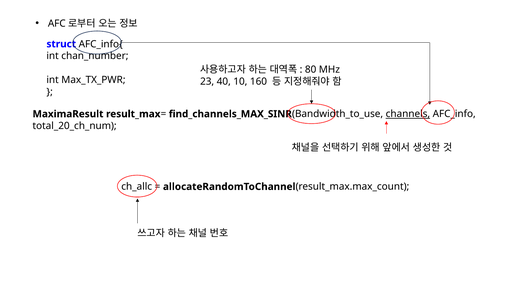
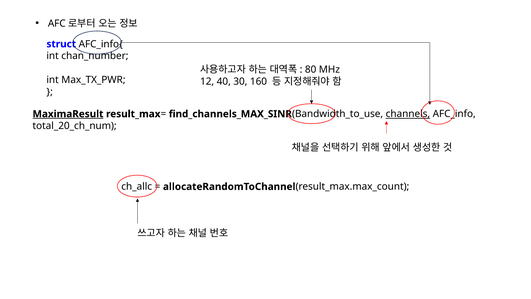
23: 23 -> 12 (207, 81)
10: 10 -> 30 (240, 81)
MaximaResult underline: none -> present (68, 114)
